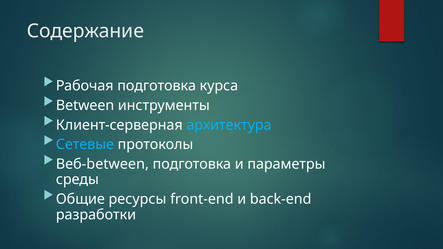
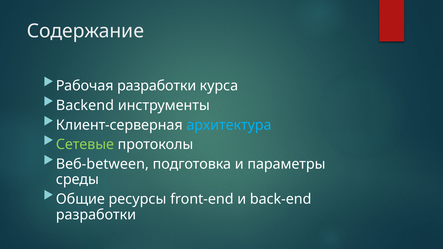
Рабочая подготовка: подготовка -> разработки (157, 86)
Between: Between -> Backend (85, 105)
Сетевые colour: light blue -> light green (85, 145)
